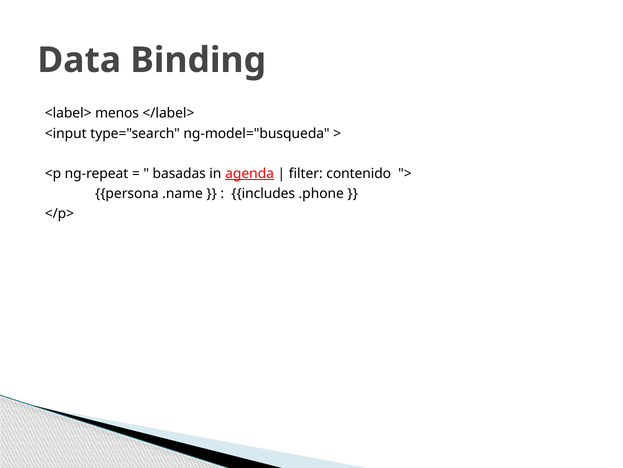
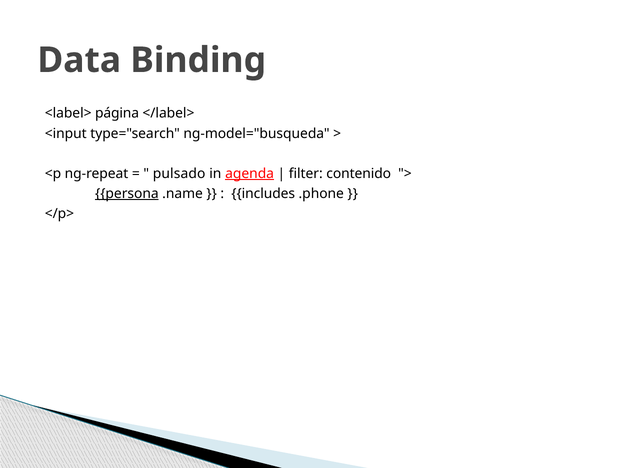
menos: menos -> página (117, 113)
basadas: basadas -> pulsado (179, 173)
persona underline: none -> present (127, 193)
